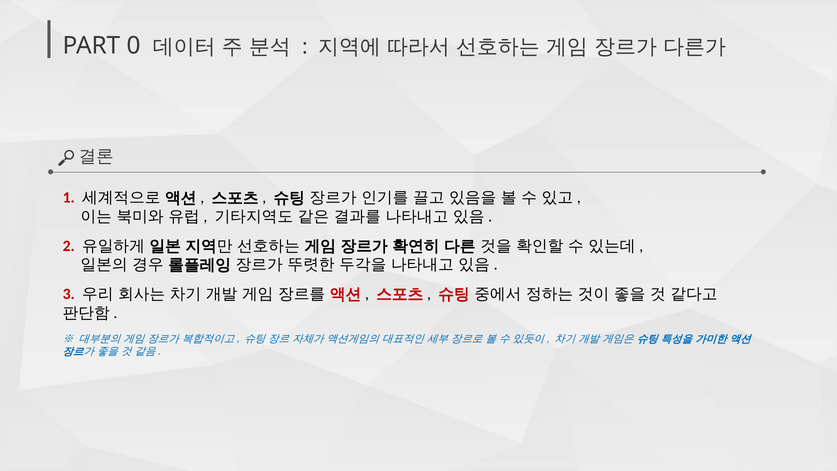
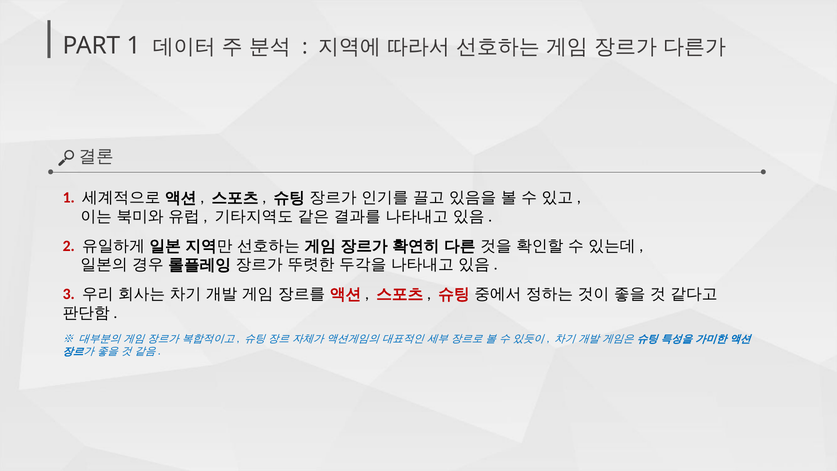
PART 0: 0 -> 1 (134, 46)
